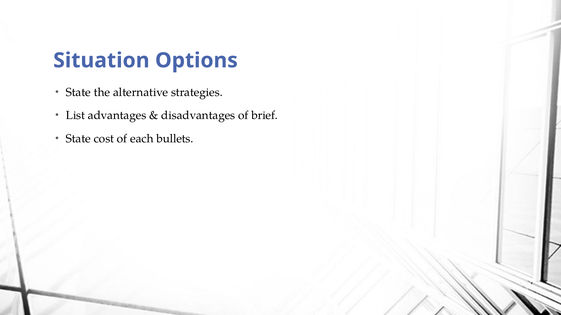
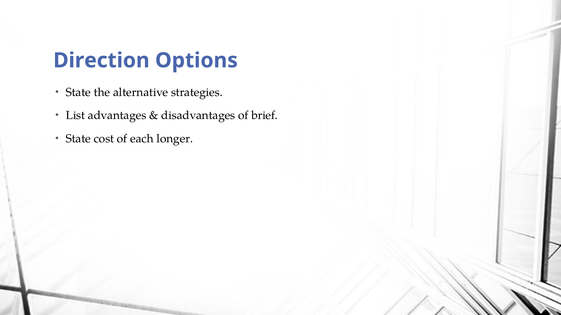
Situation: Situation -> Direction (101, 61)
bullets: bullets -> longer (175, 139)
